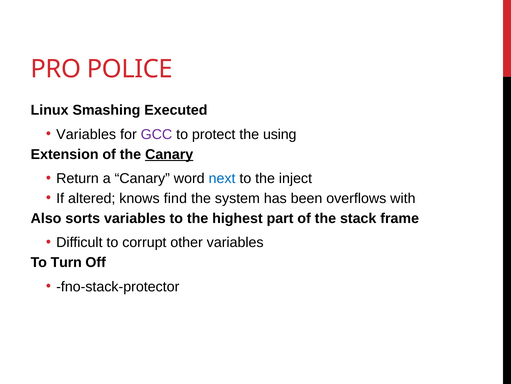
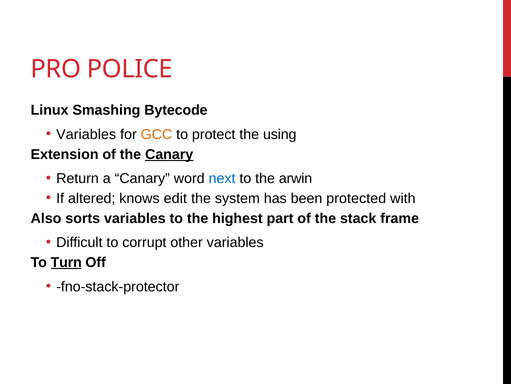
Executed: Executed -> Bytecode (176, 110)
GCC colour: purple -> orange (156, 134)
inject: inject -> arwin (296, 178)
find: find -> edit (175, 198)
overflows: overflows -> protected (356, 198)
Turn underline: none -> present (66, 262)
